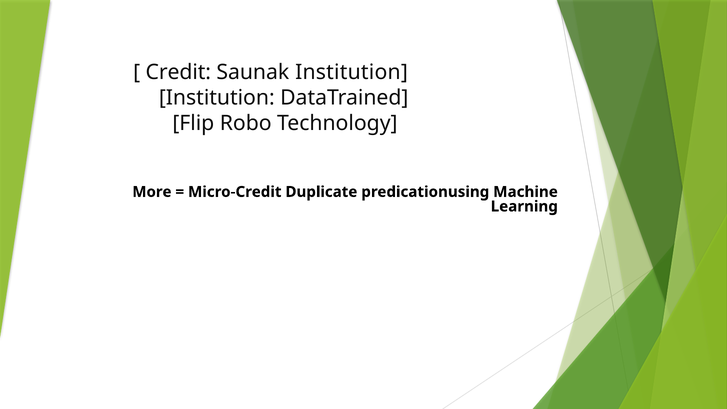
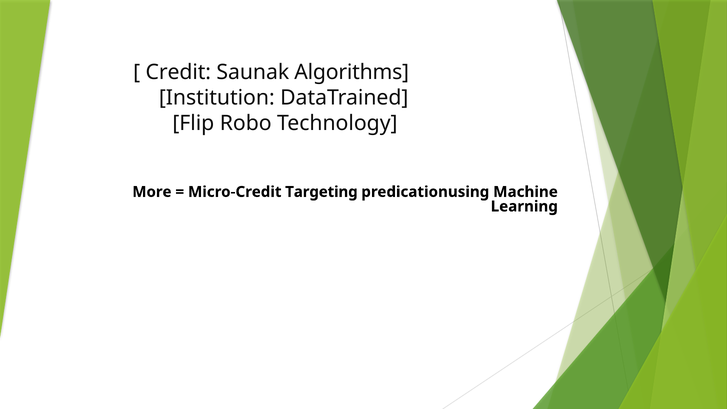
Saunak Institution: Institution -> Algorithms (352, 72)
Duplicate: Duplicate -> Targeting (321, 192)
